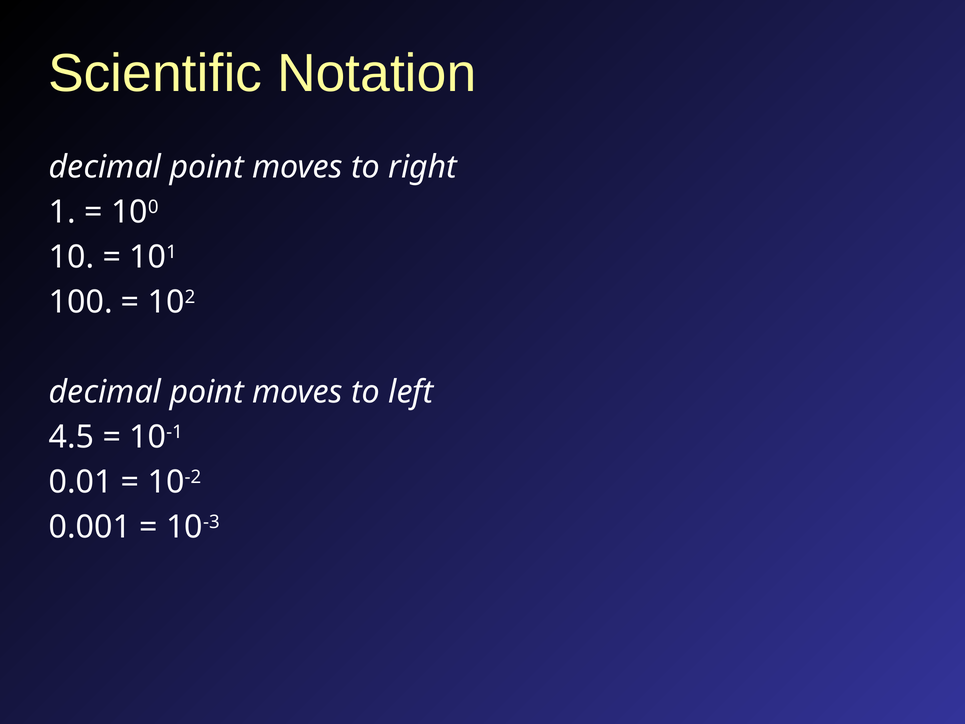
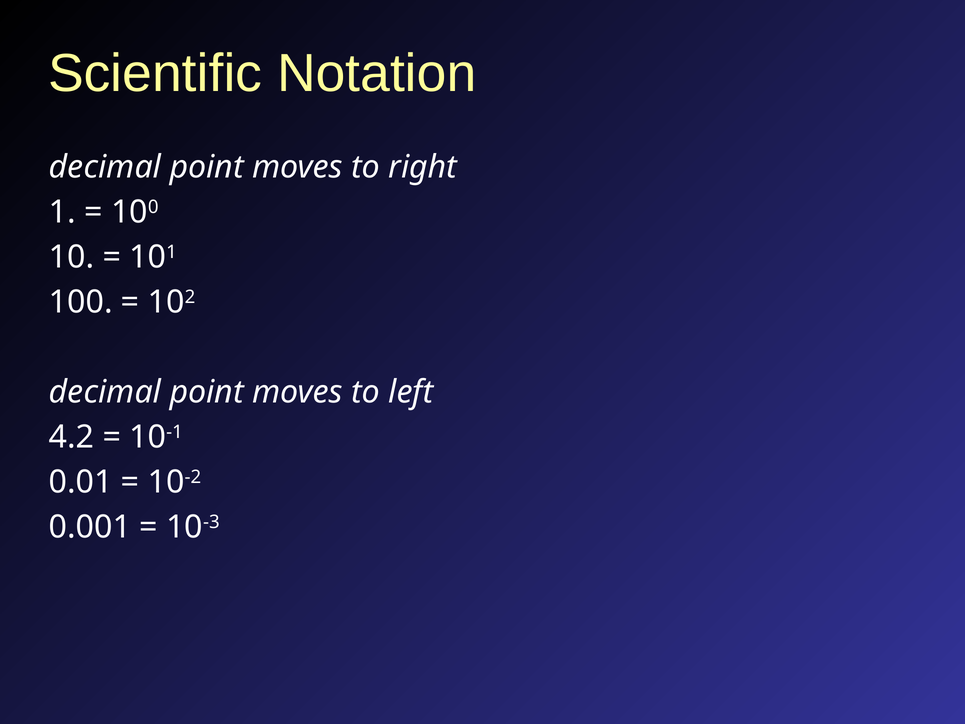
4.5: 4.5 -> 4.2 (72, 437)
